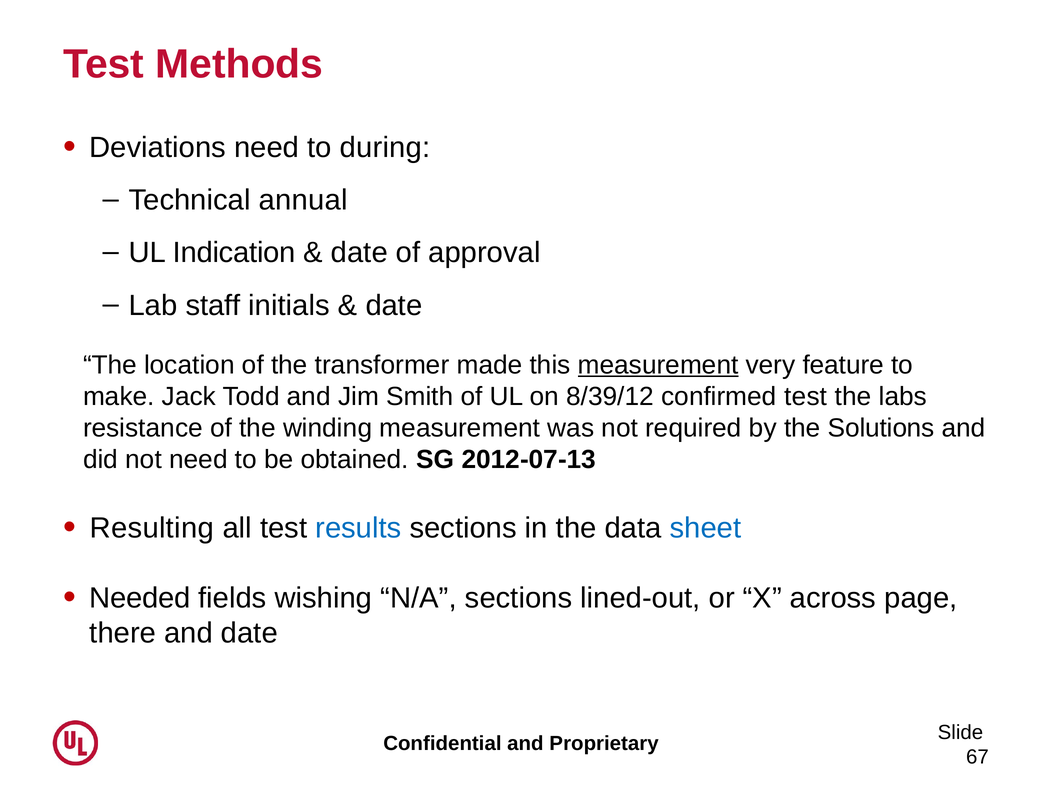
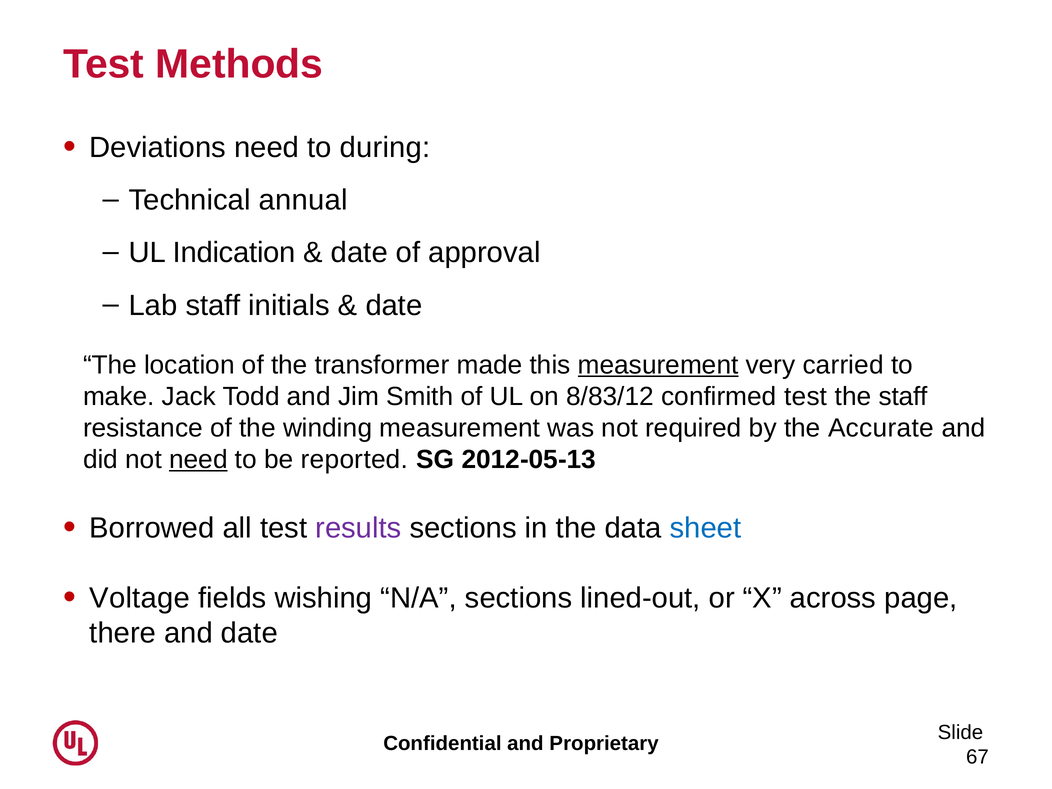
feature: feature -> carried (843, 365)
8/39/12: 8/39/12 -> 8/83/12 (610, 396)
the labs: labs -> staff (903, 396)
Solutions: Solutions -> Accurate (881, 428)
need underline: none -> present (198, 460)
obtained: obtained -> reported (354, 460)
2012-07-13: 2012-07-13 -> 2012-05-13 (529, 460)
Resulting: Resulting -> Borrowed (152, 528)
results colour: blue -> purple (358, 528)
Needed: Needed -> Voltage (140, 598)
